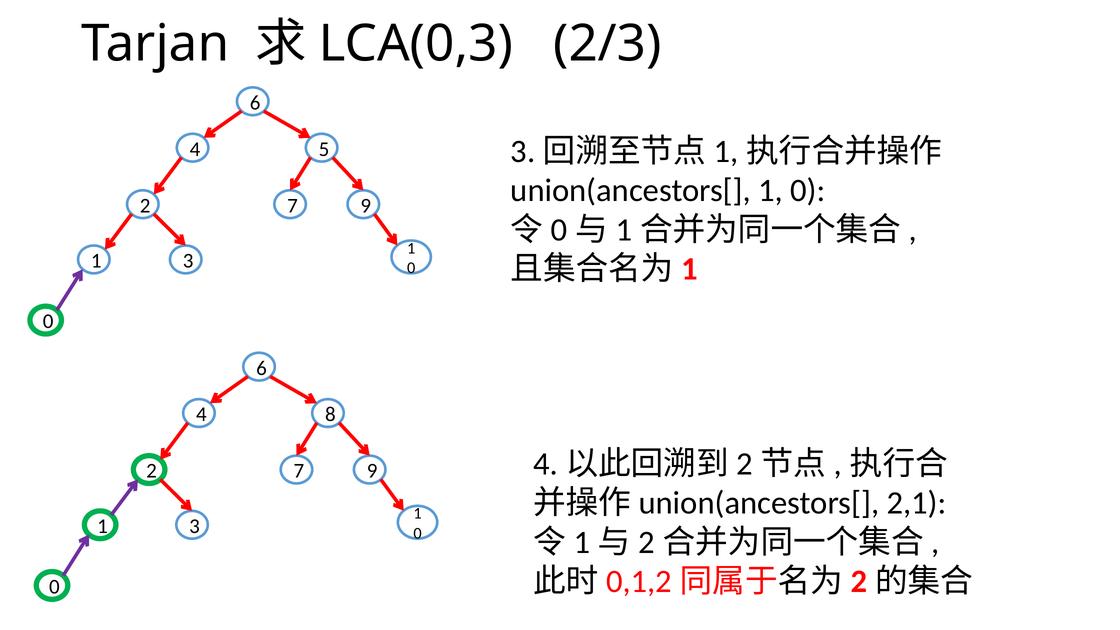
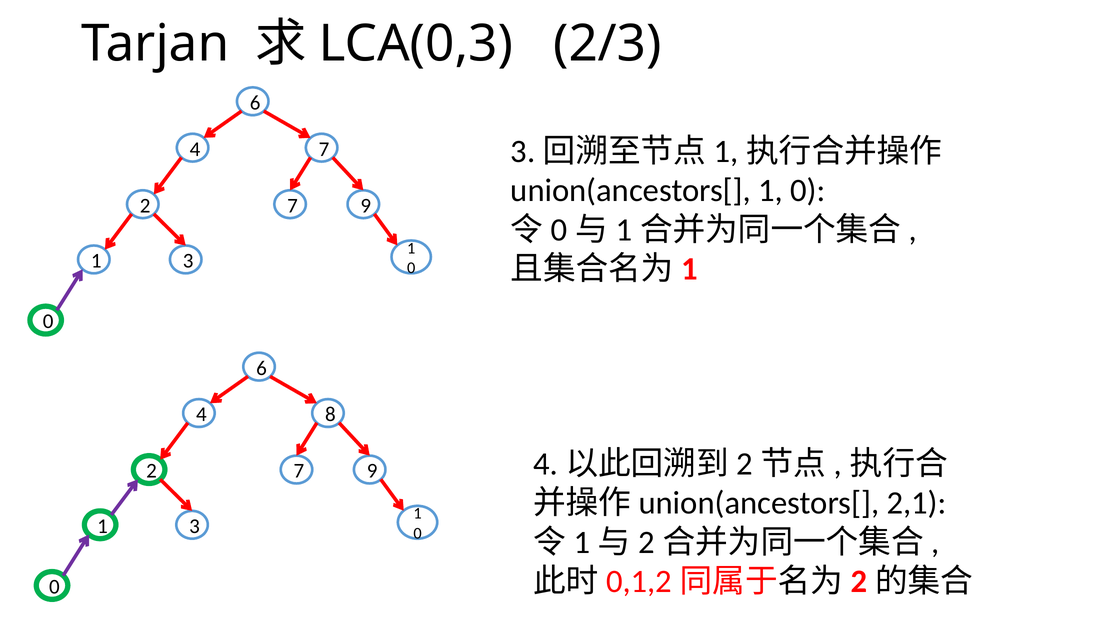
4 5: 5 -> 7 (324, 149)
